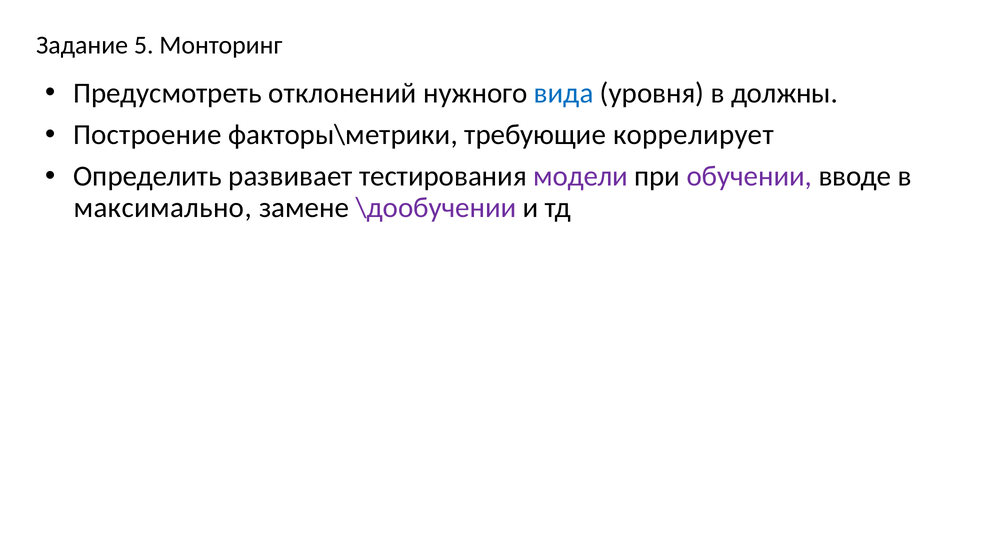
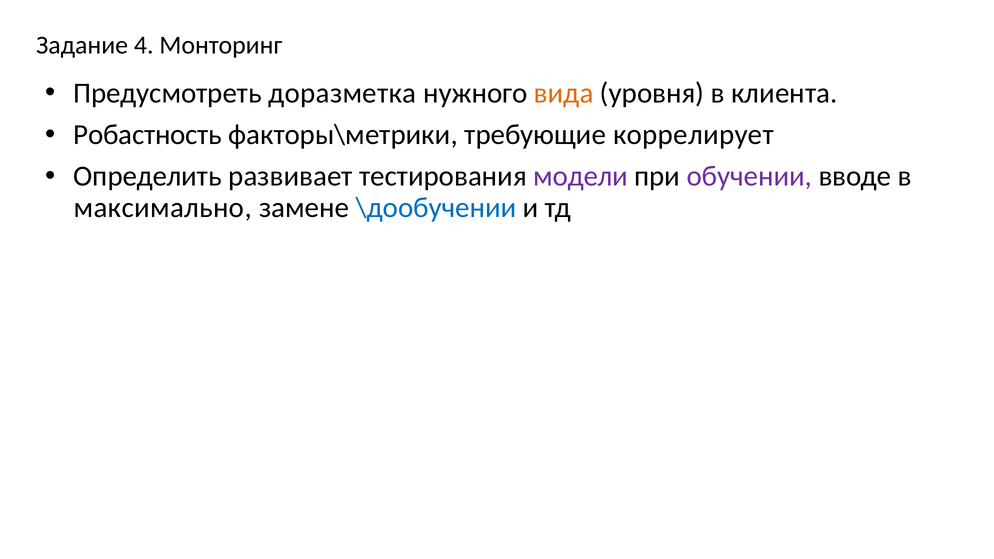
5: 5 -> 4 (144, 45)
отклонений: отклонений -> доразметка (342, 93)
вида colour: blue -> orange (564, 93)
должны: должны -> клиента (784, 93)
Построение: Построение -> Робастность (148, 135)
\дообучении colour: purple -> blue (436, 208)
